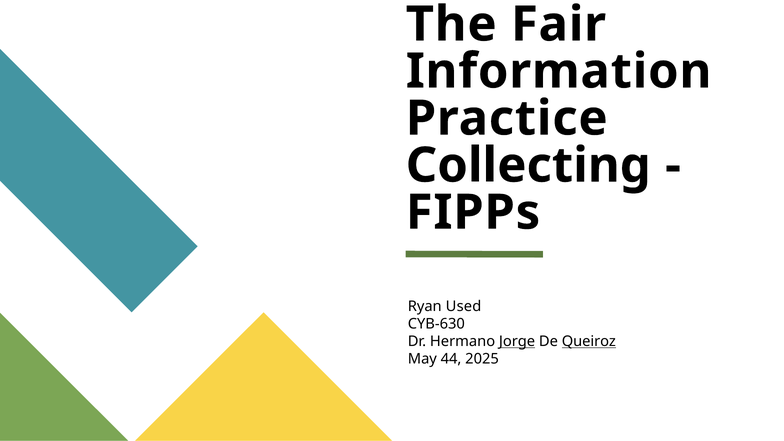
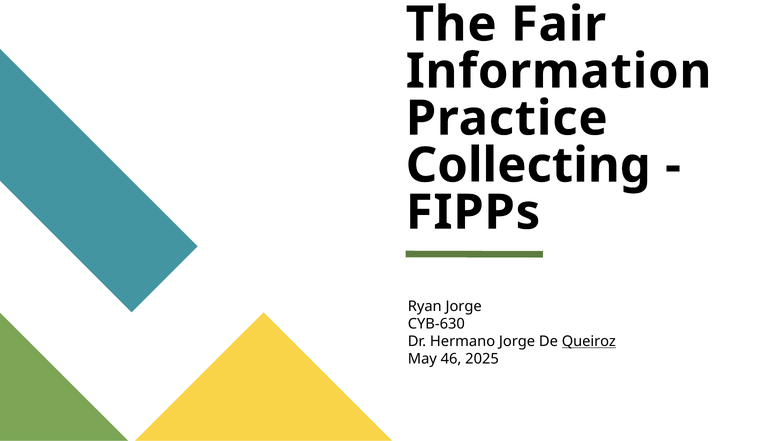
Ryan Used: Used -> Jorge (464, 306)
Jorge underline: present -> none (517, 341)
44: 44 -> 46 (451, 359)
